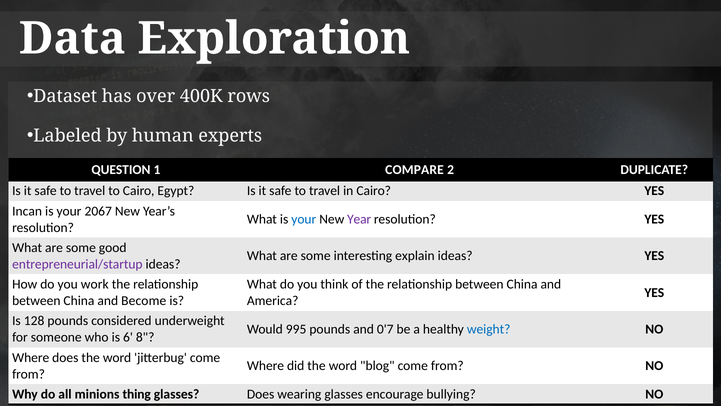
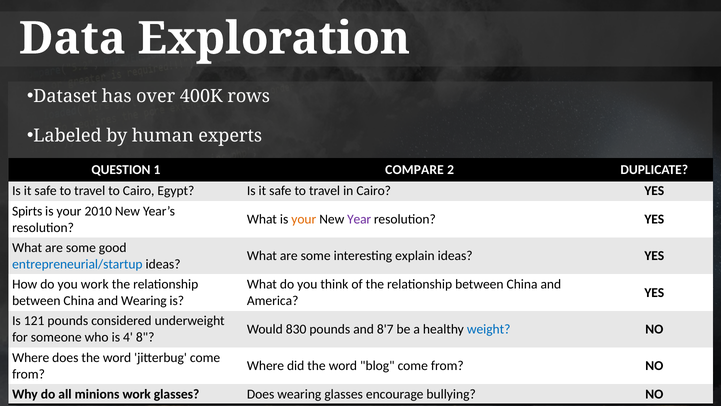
Incan: Incan -> Spirts (27, 211)
2067: 2067 -> 2010 (98, 211)
your colour: blue -> orange (304, 219)
entrepreneurial/startup colour: purple -> blue (77, 264)
and Become: Become -> Wearing (144, 301)
128: 128 -> 121 (34, 321)
995: 995 -> 830 (296, 329)
0'7: 0'7 -> 8'7 (385, 329)
6: 6 -> 4 (128, 337)
minions thing: thing -> work (137, 394)
